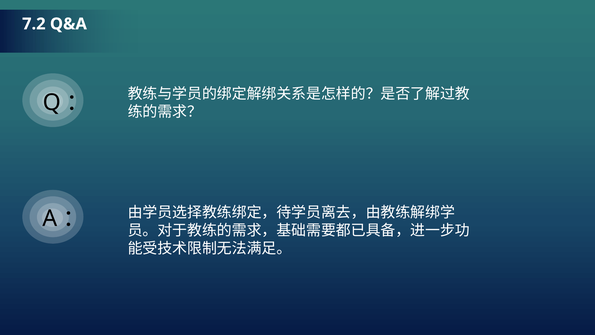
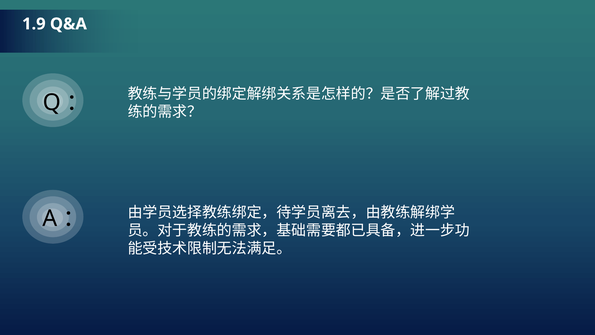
7.2: 7.2 -> 1.9 (34, 24)
